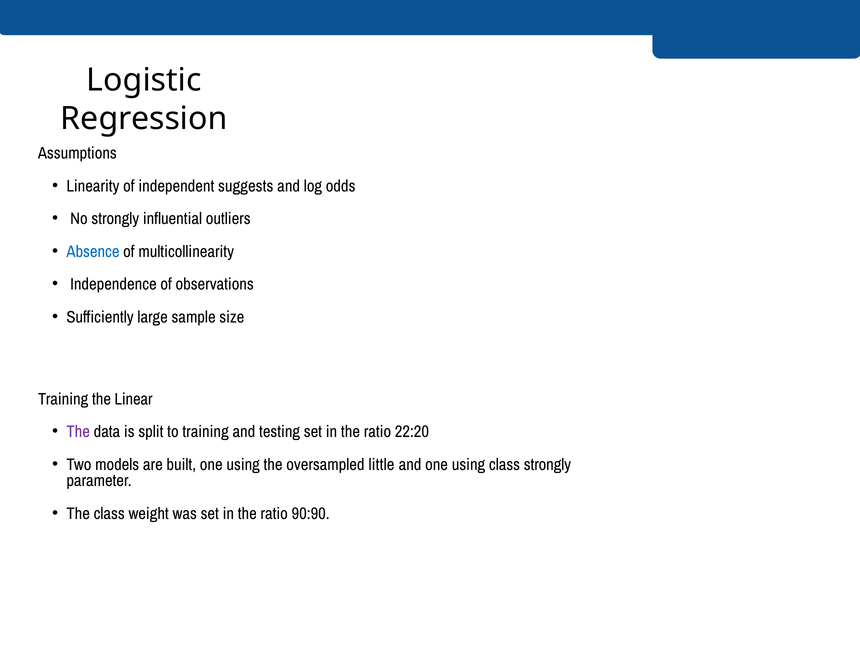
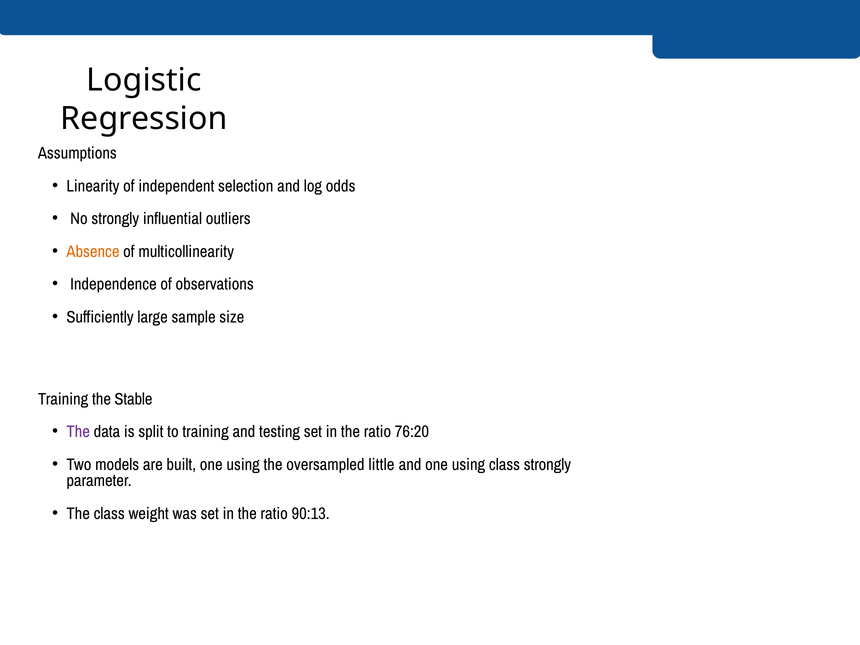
suggests: suggests -> selection (246, 186)
Absence colour: blue -> orange (93, 252)
Linear: Linear -> Stable (133, 399)
22:20: 22:20 -> 76:20 (412, 432)
90:90: 90:90 -> 90:13 (311, 514)
